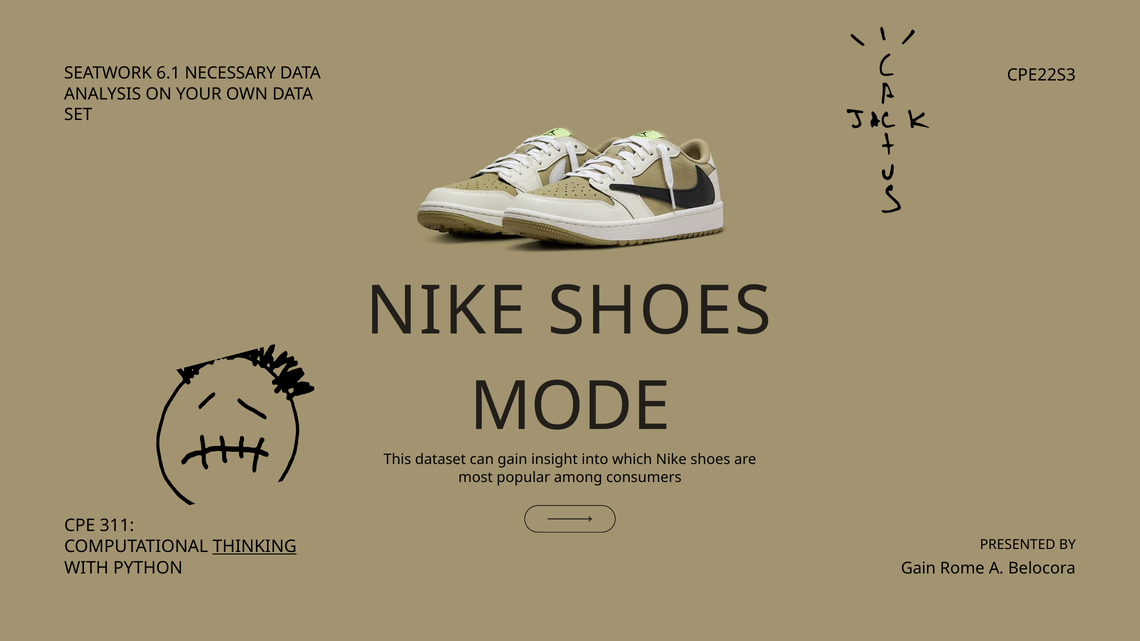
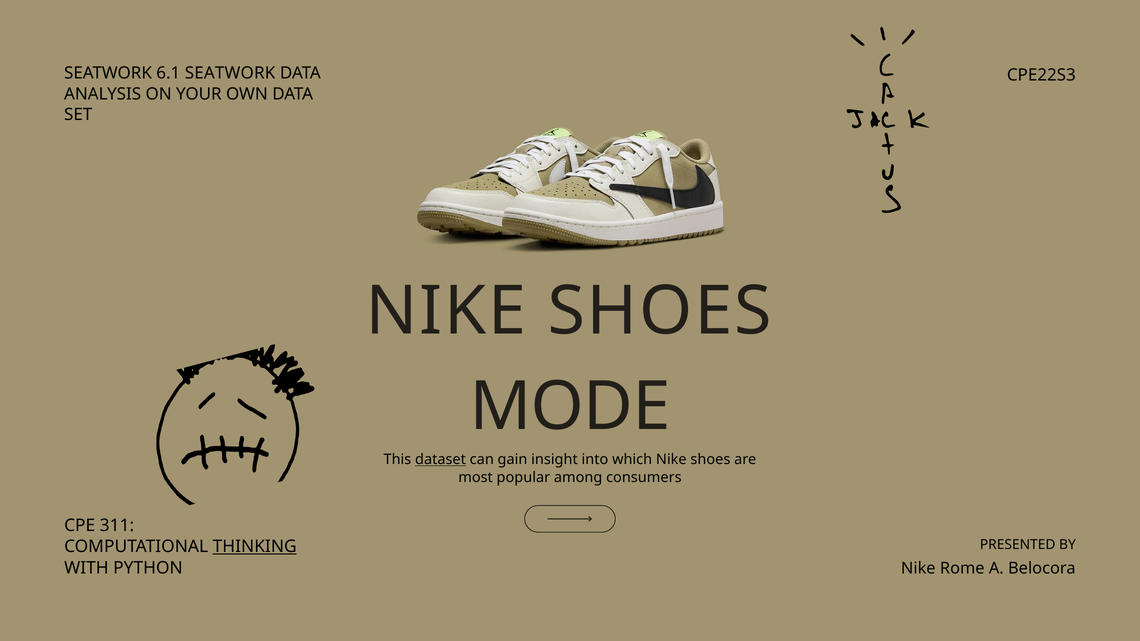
6.1 NECESSARY: NECESSARY -> SEATWORK (230, 73)
dataset underline: none -> present (441, 460)
Gain: Gain -> Nike (918, 568)
